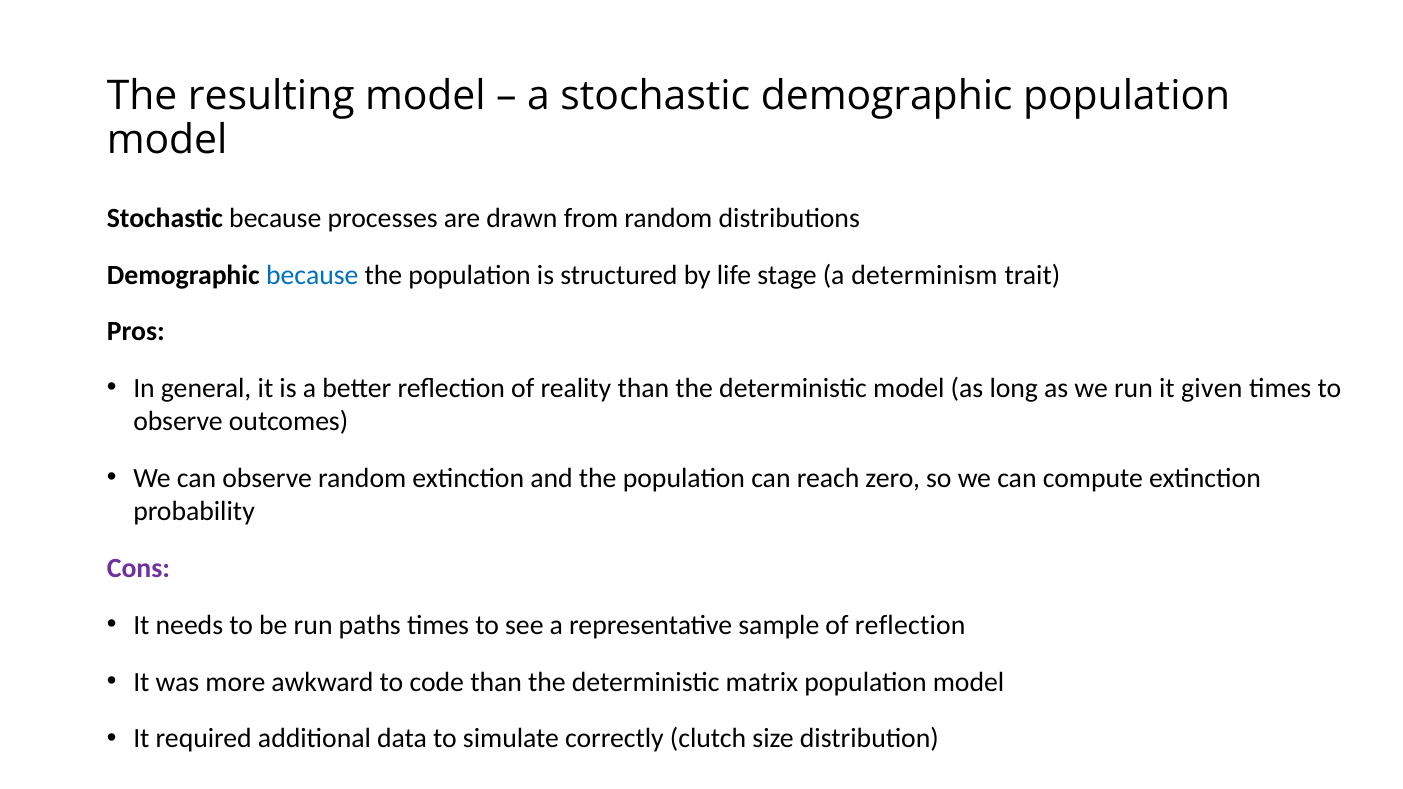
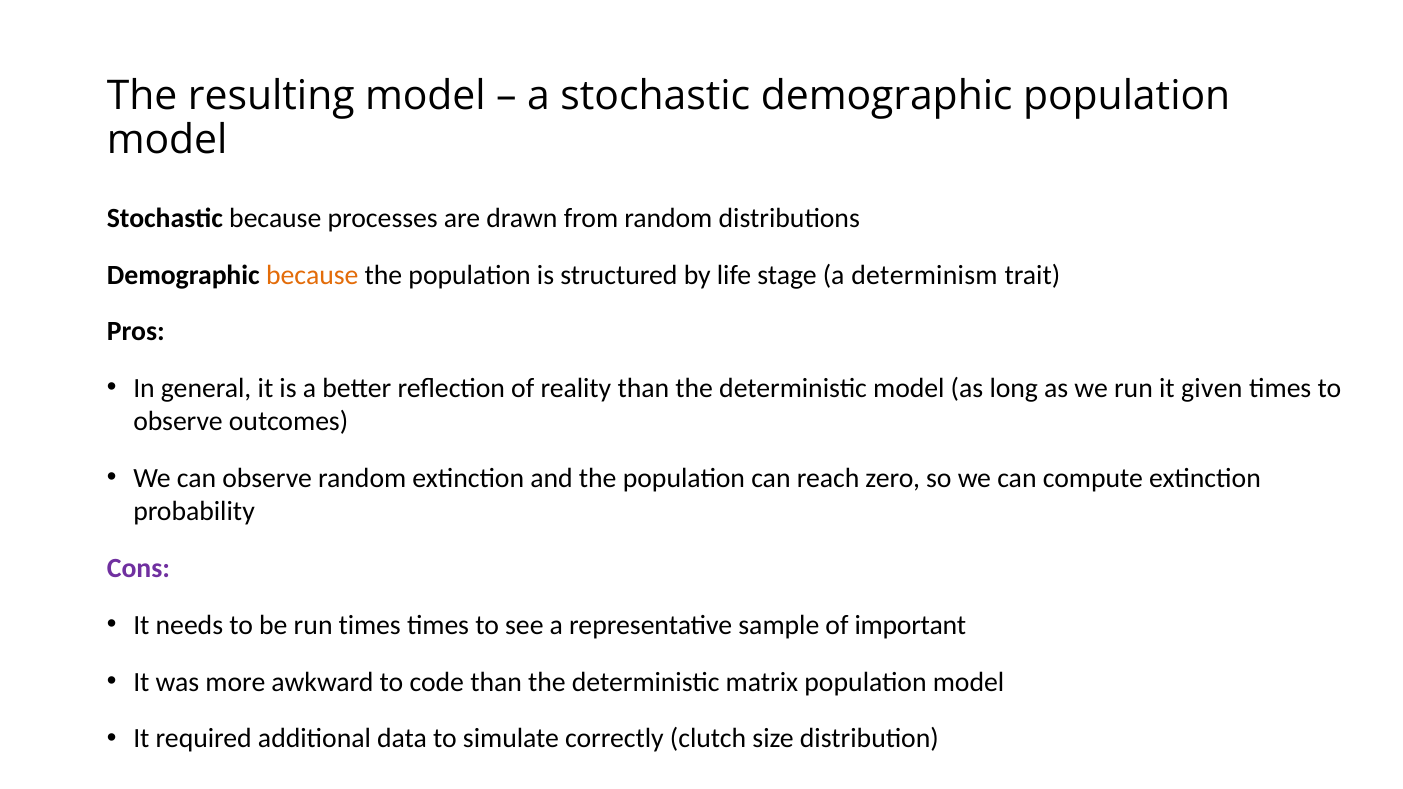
because colour: blue -> orange (312, 275)
run paths: paths -> times (370, 625)
of reflection: reflection -> important (910, 625)
